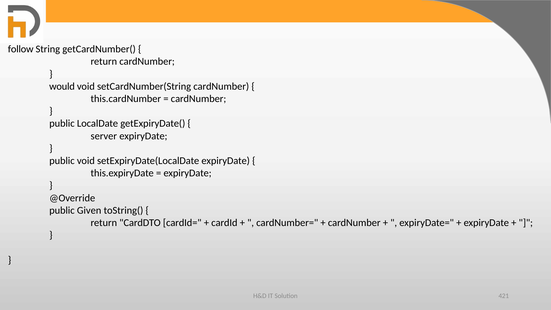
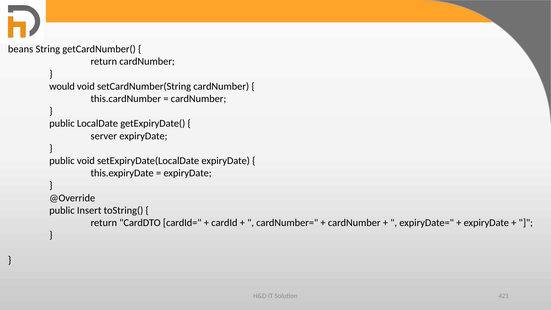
follow: follow -> beans (21, 49)
Given: Given -> Insert (89, 210)
